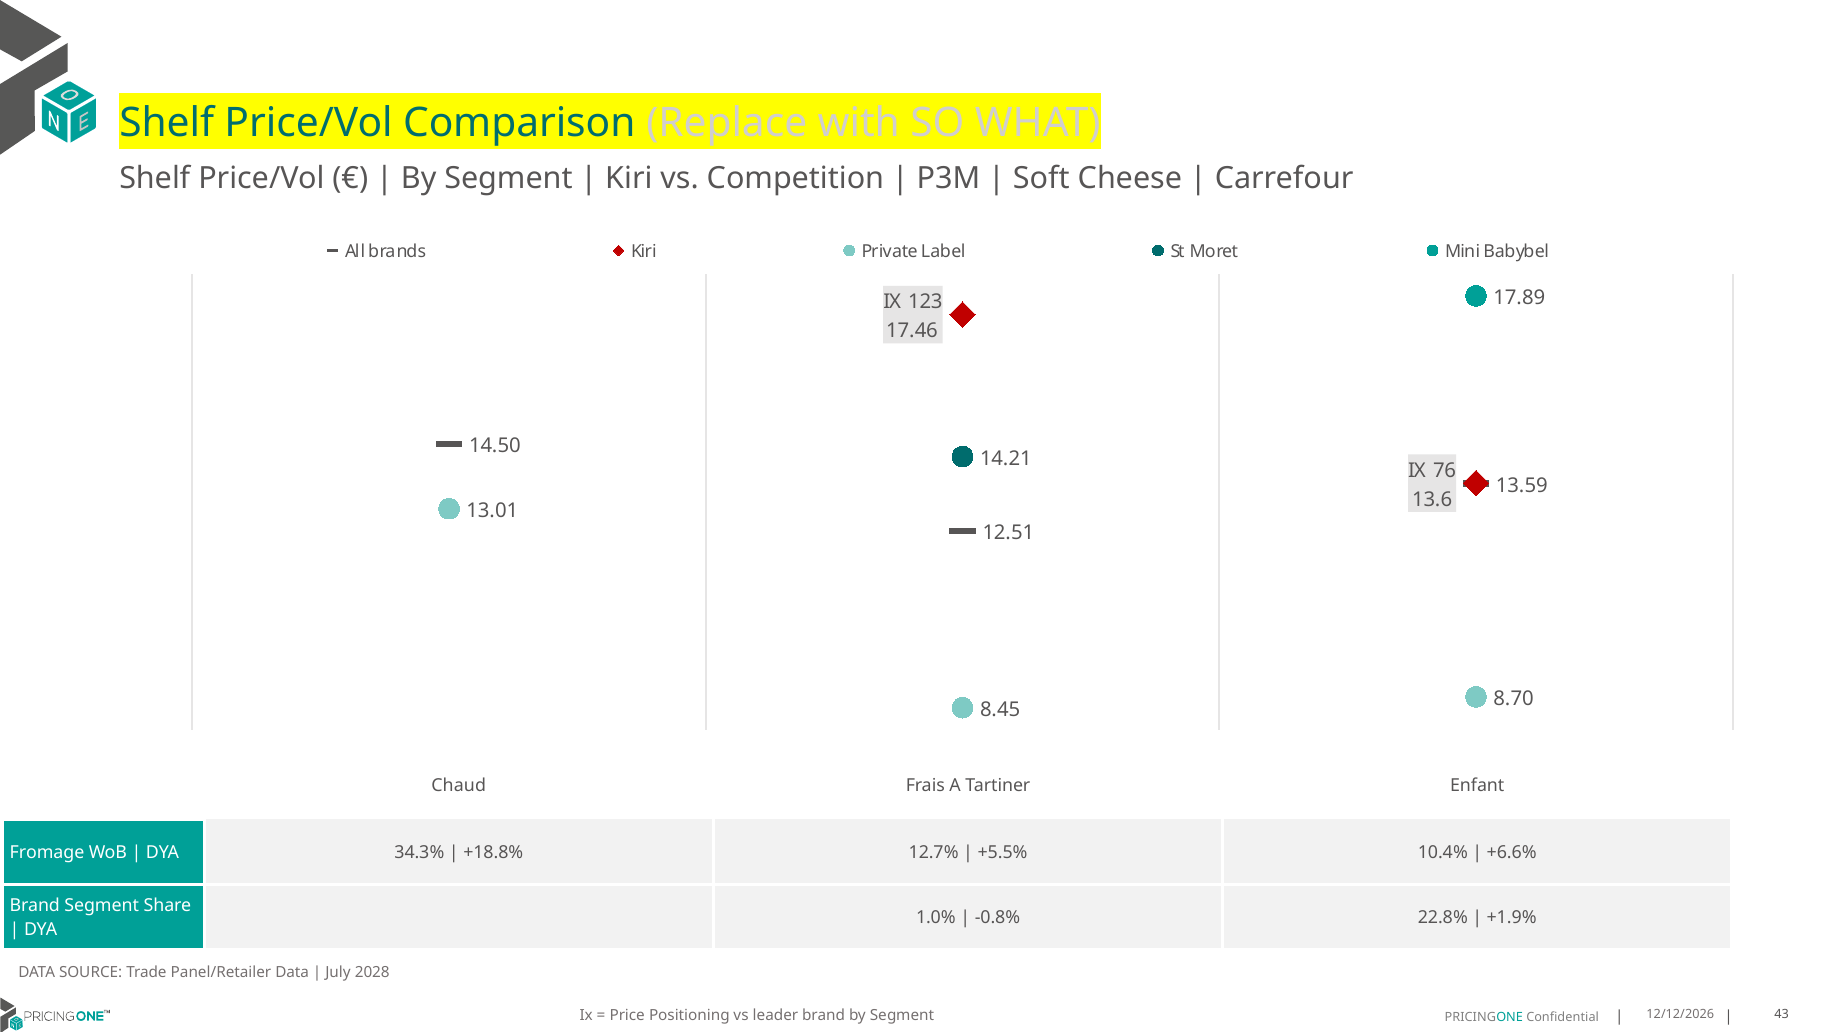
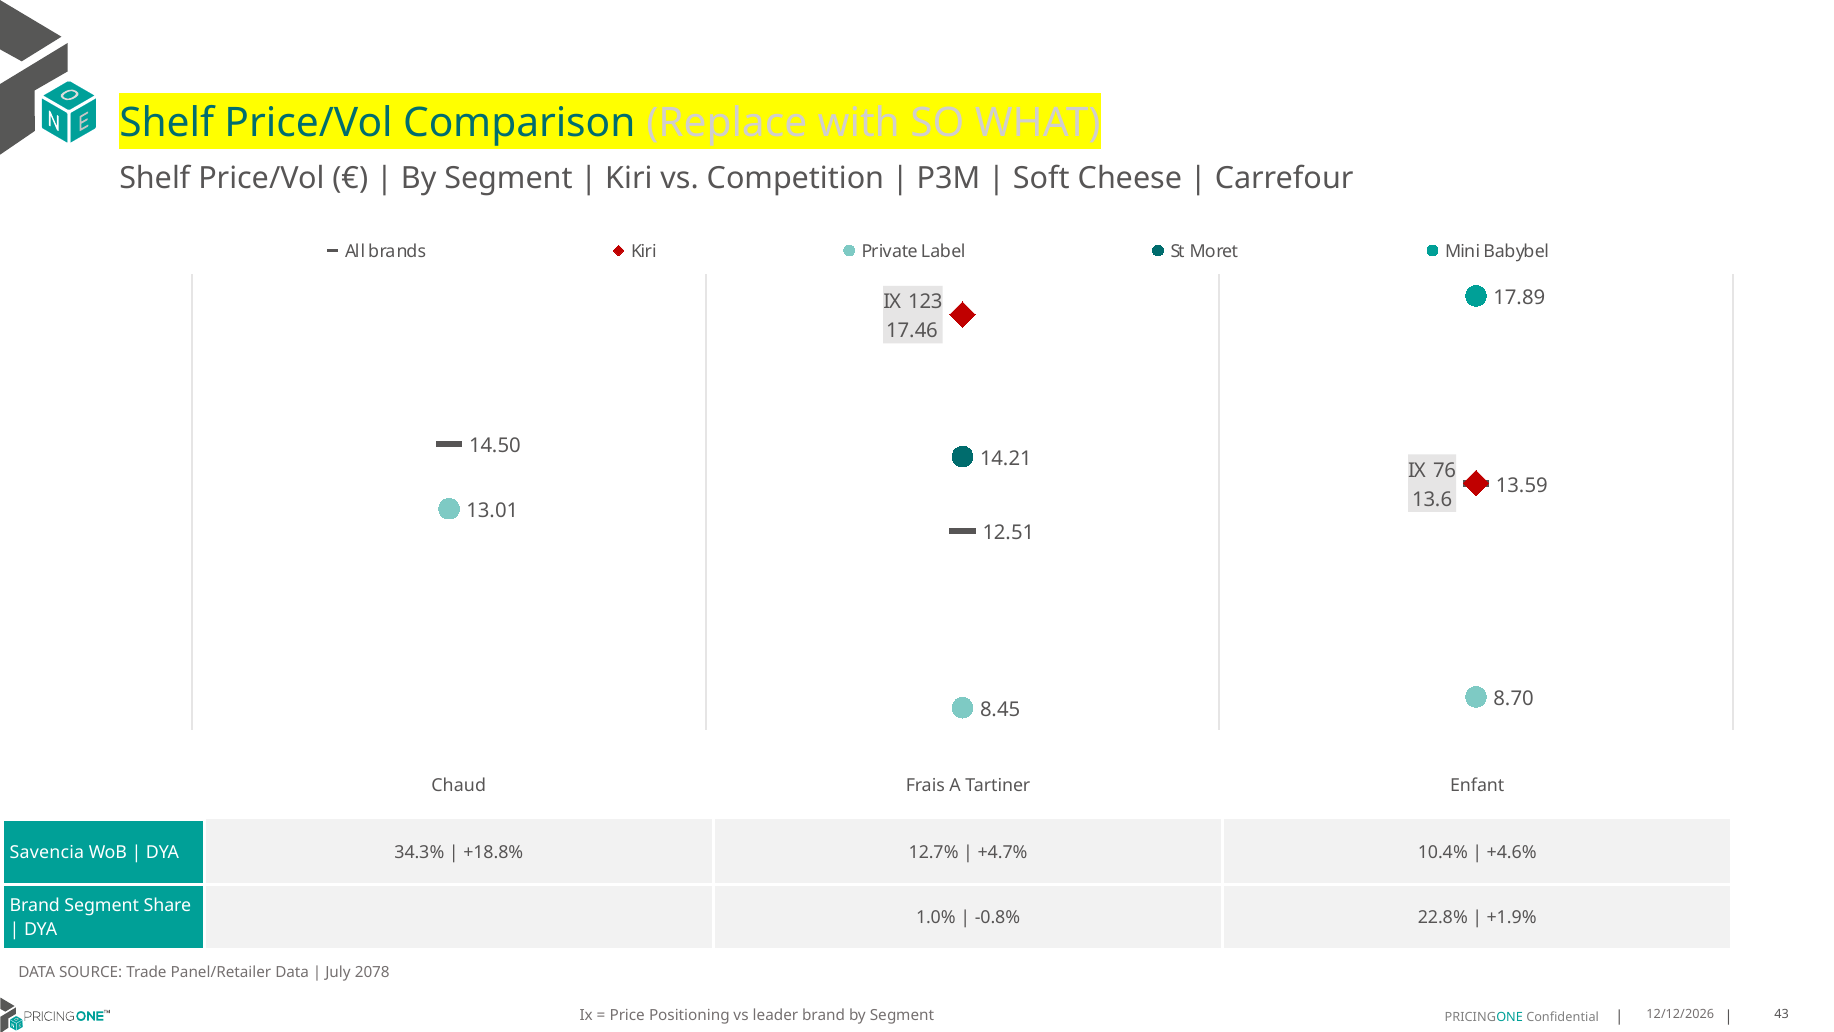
Fromage: Fromage -> Savencia (47, 853)
+5.5%: +5.5% -> +4.7% (1002, 853)
+6.6%: +6.6% -> +4.6% (1512, 853)
2028: 2028 -> 2078 (372, 972)
